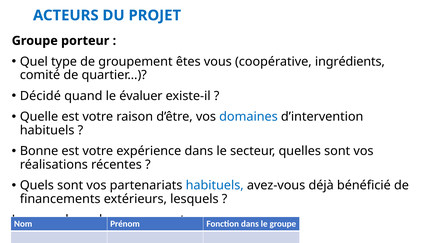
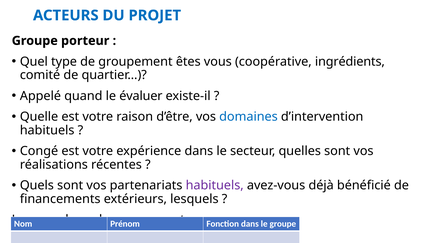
Décidé: Décidé -> Appelé (40, 96)
Bonne: Bonne -> Congé (39, 151)
habituels colour: blue -> purple (215, 186)
